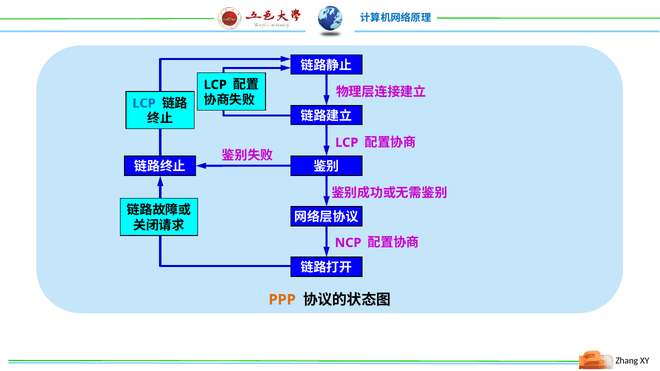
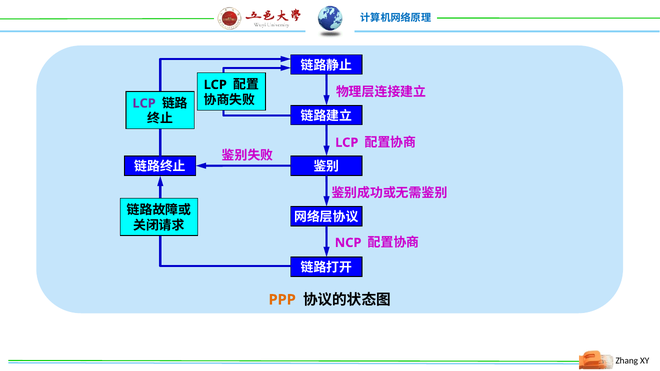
LCP colour: blue -> purple (144, 103)
